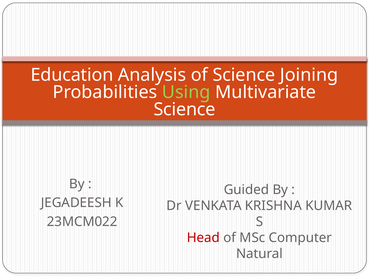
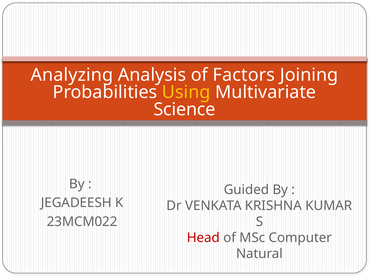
Education: Education -> Analyzing (72, 75)
of Science: Science -> Factors (244, 75)
Using colour: light green -> yellow (186, 92)
